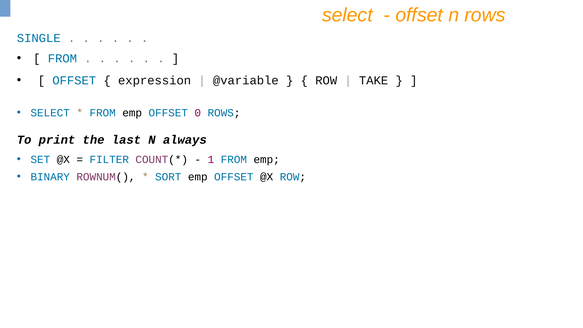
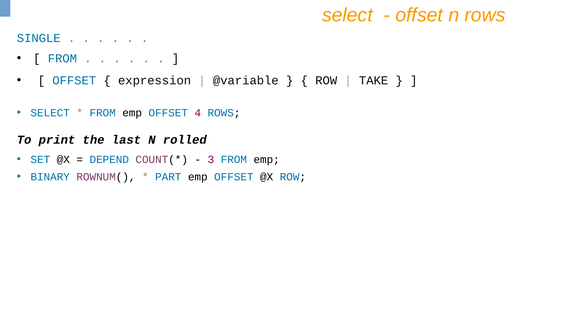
0: 0 -> 4 (198, 113)
always: always -> rolled (185, 140)
FILTER: FILTER -> DEPEND (109, 159)
1: 1 -> 3 (211, 159)
SORT: SORT -> PART (168, 177)
